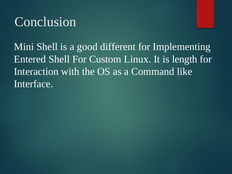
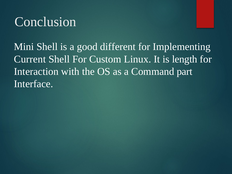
Entered: Entered -> Current (30, 59)
like: like -> part (185, 72)
